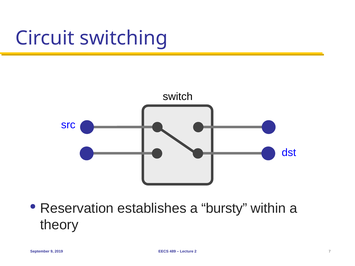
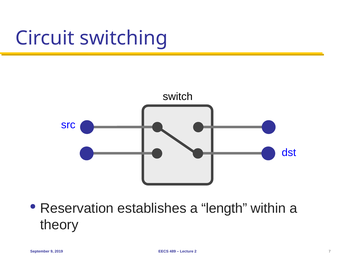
bursty: bursty -> length (224, 209)
